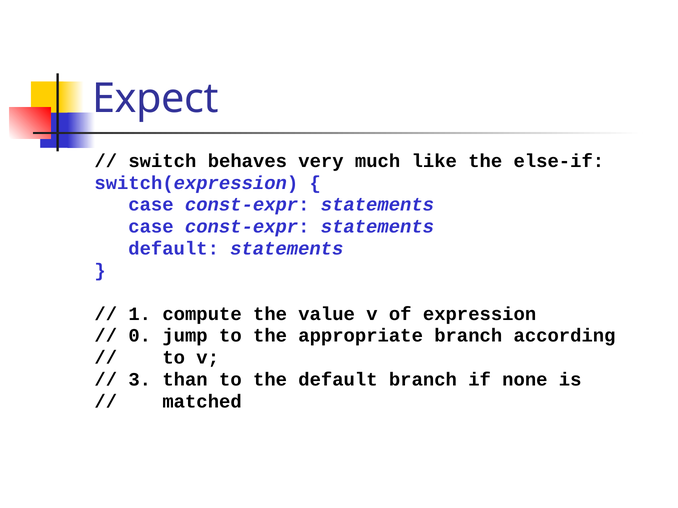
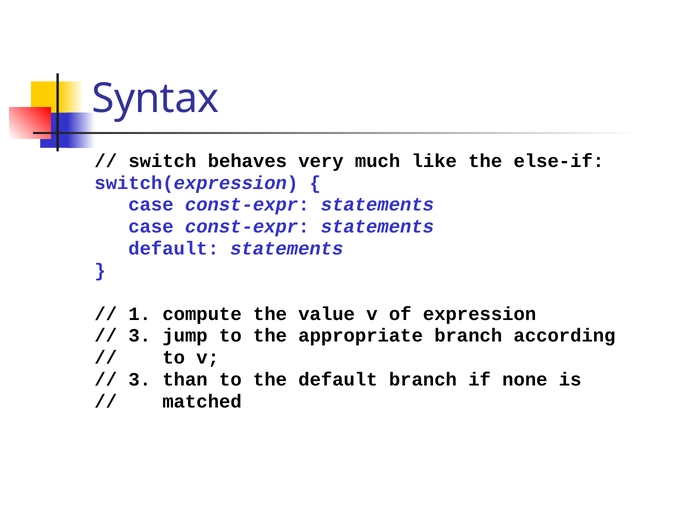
Expect: Expect -> Syntax (156, 99)
0: 0 -> 3 (140, 336)
